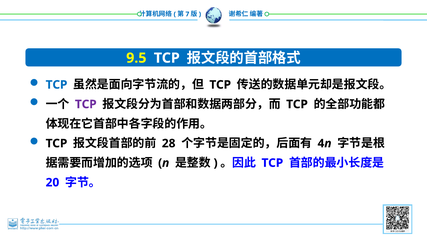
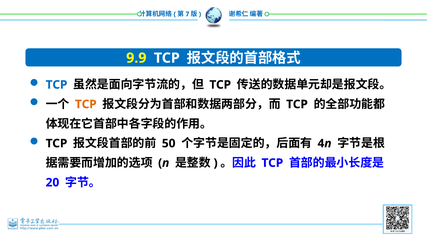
9.5: 9.5 -> 9.9 (136, 58)
TCP colour: purple -> orange (86, 104)
28: 28 -> 50 (169, 144)
